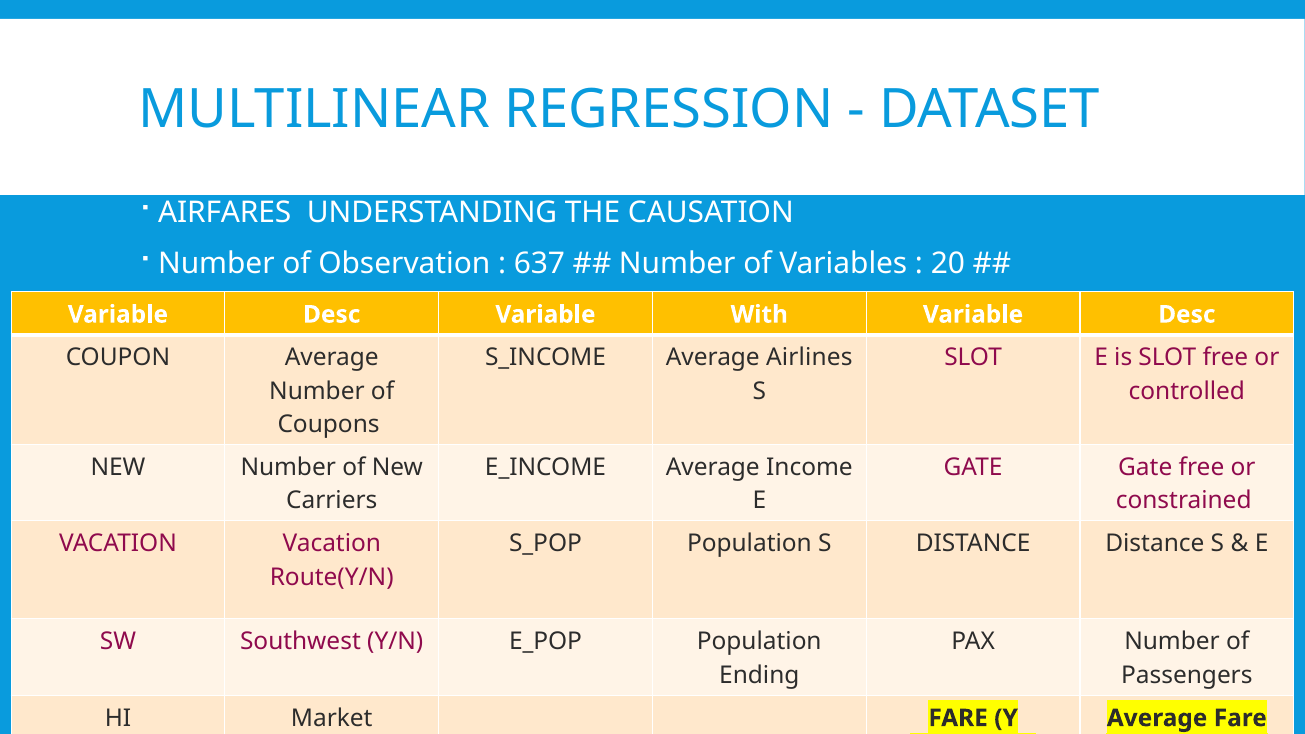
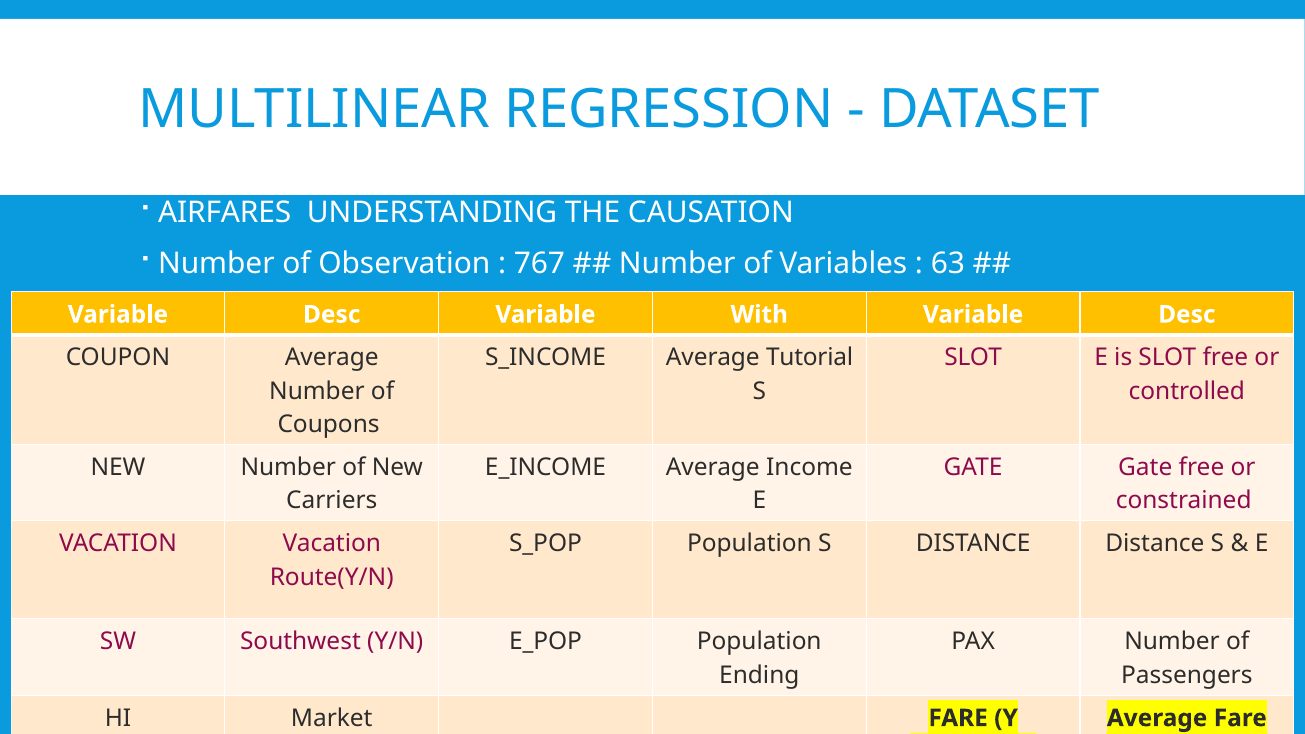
637: 637 -> 767 (539, 264)
20: 20 -> 63 (948, 264)
Airlines: Airlines -> Tutorial (810, 358)
